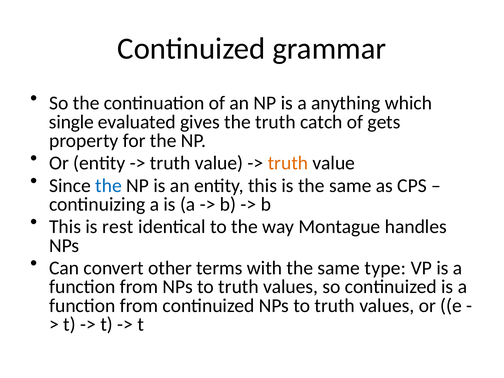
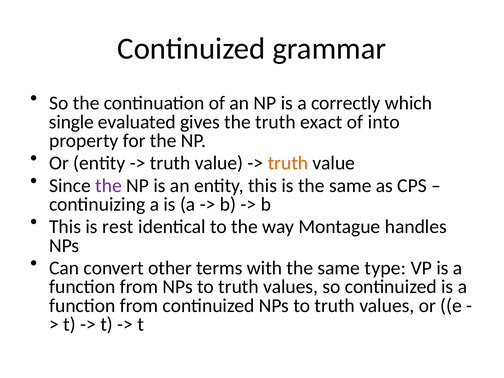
anything: anything -> correctly (346, 103)
catch: catch -> exact (321, 122)
gets: gets -> into (384, 122)
the colour: blue -> purple (109, 186)
